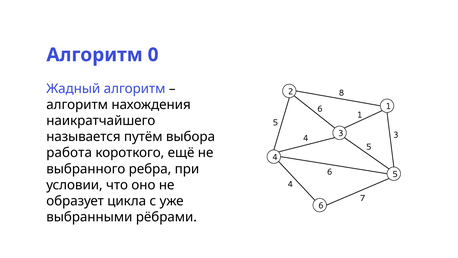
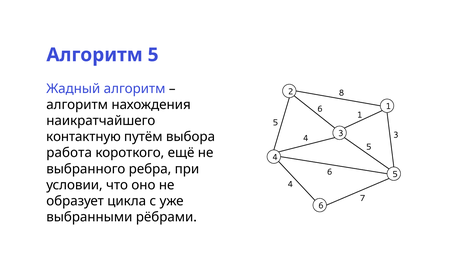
Алгоритм 0: 0 -> 5 (153, 55)
называется: называется -> контактную (83, 137)
